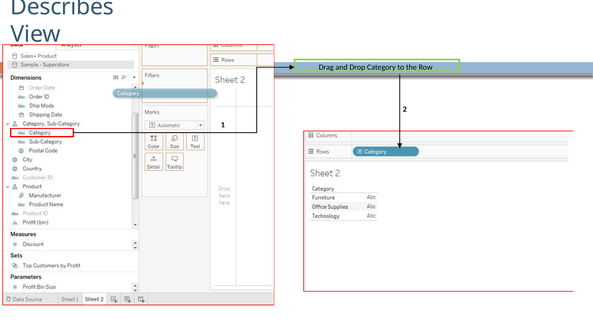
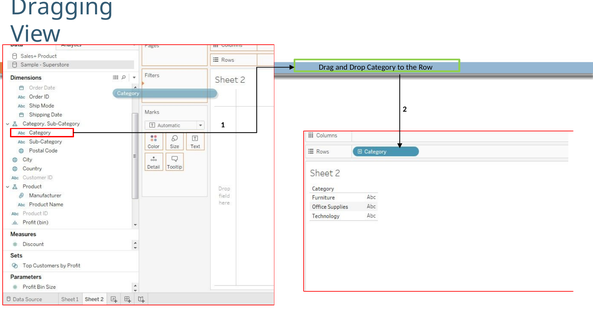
Describes: Describes -> Dragging (62, 7)
